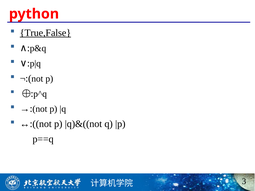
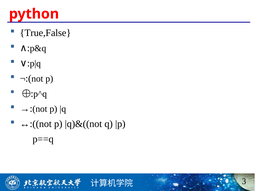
True,False underline: present -> none (45, 33)
